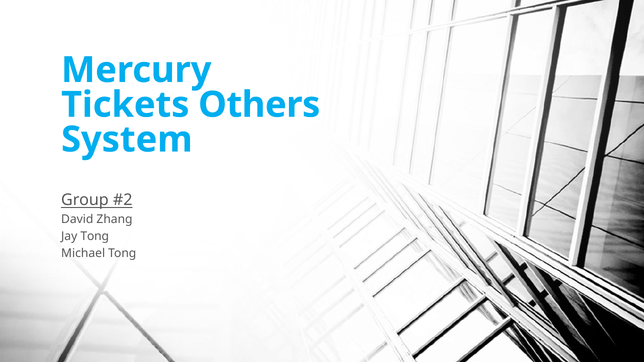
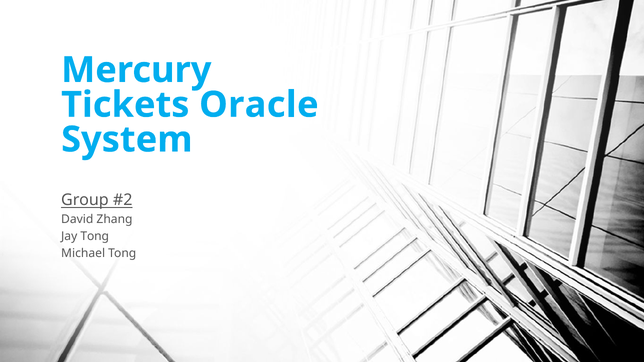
Others: Others -> Oracle (259, 105)
